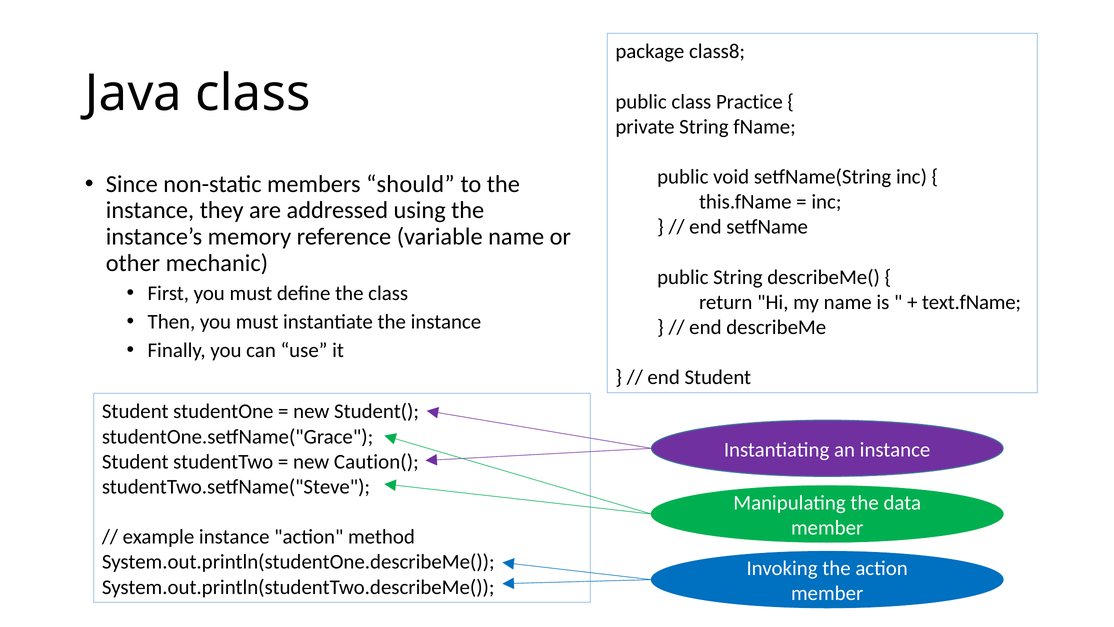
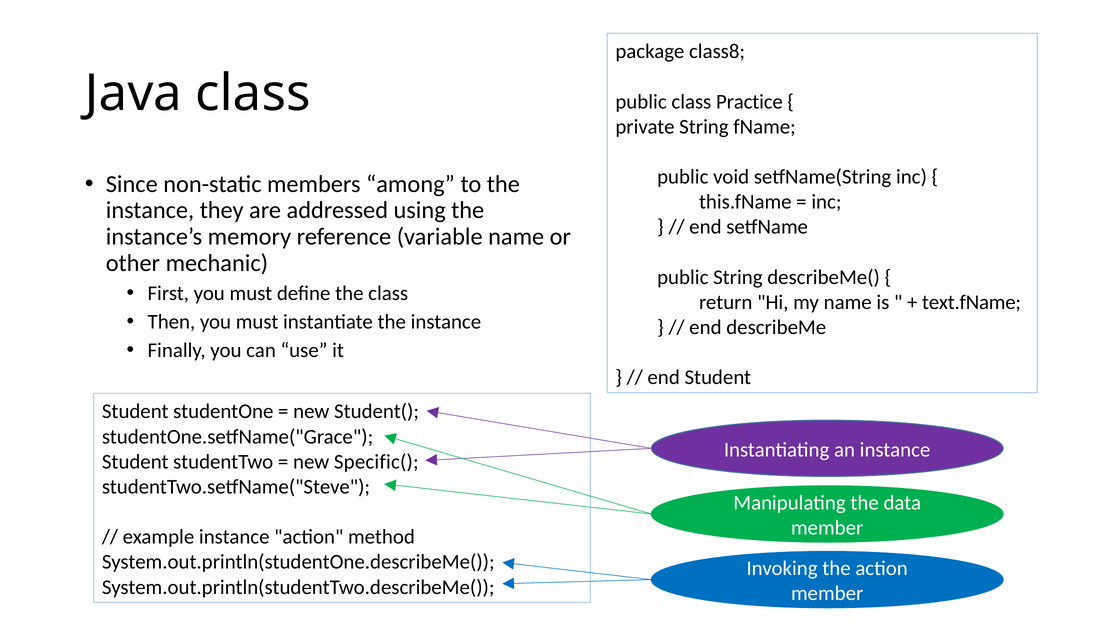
should: should -> among (410, 184)
Caution(: Caution( -> Specific( (376, 461)
